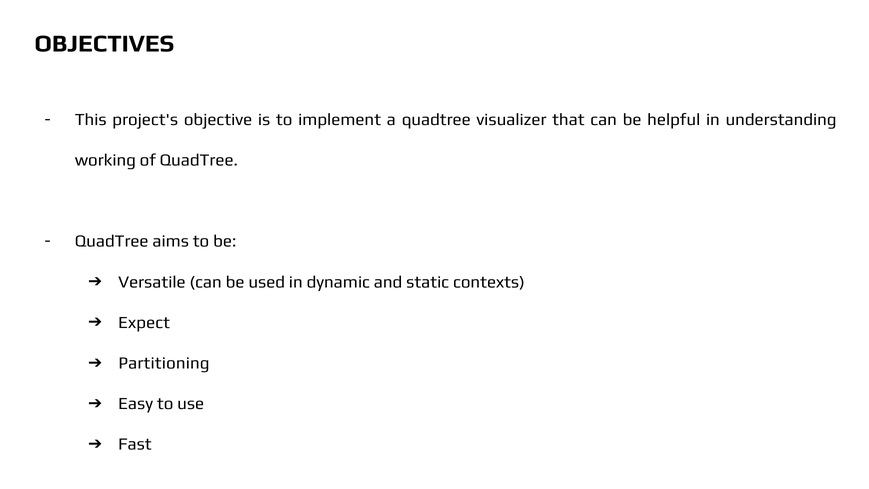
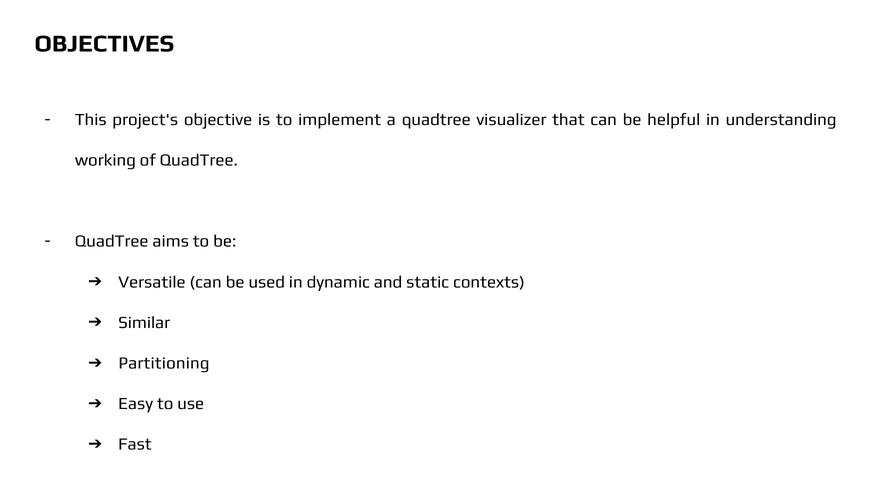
Expect: Expect -> Similar (144, 322)
